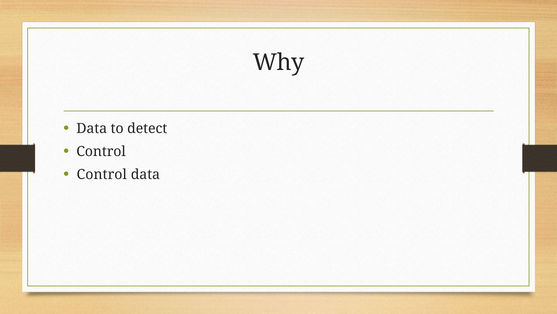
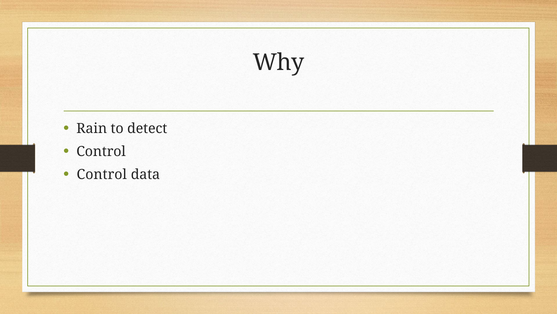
Data: Data -> Rain (92, 128)
